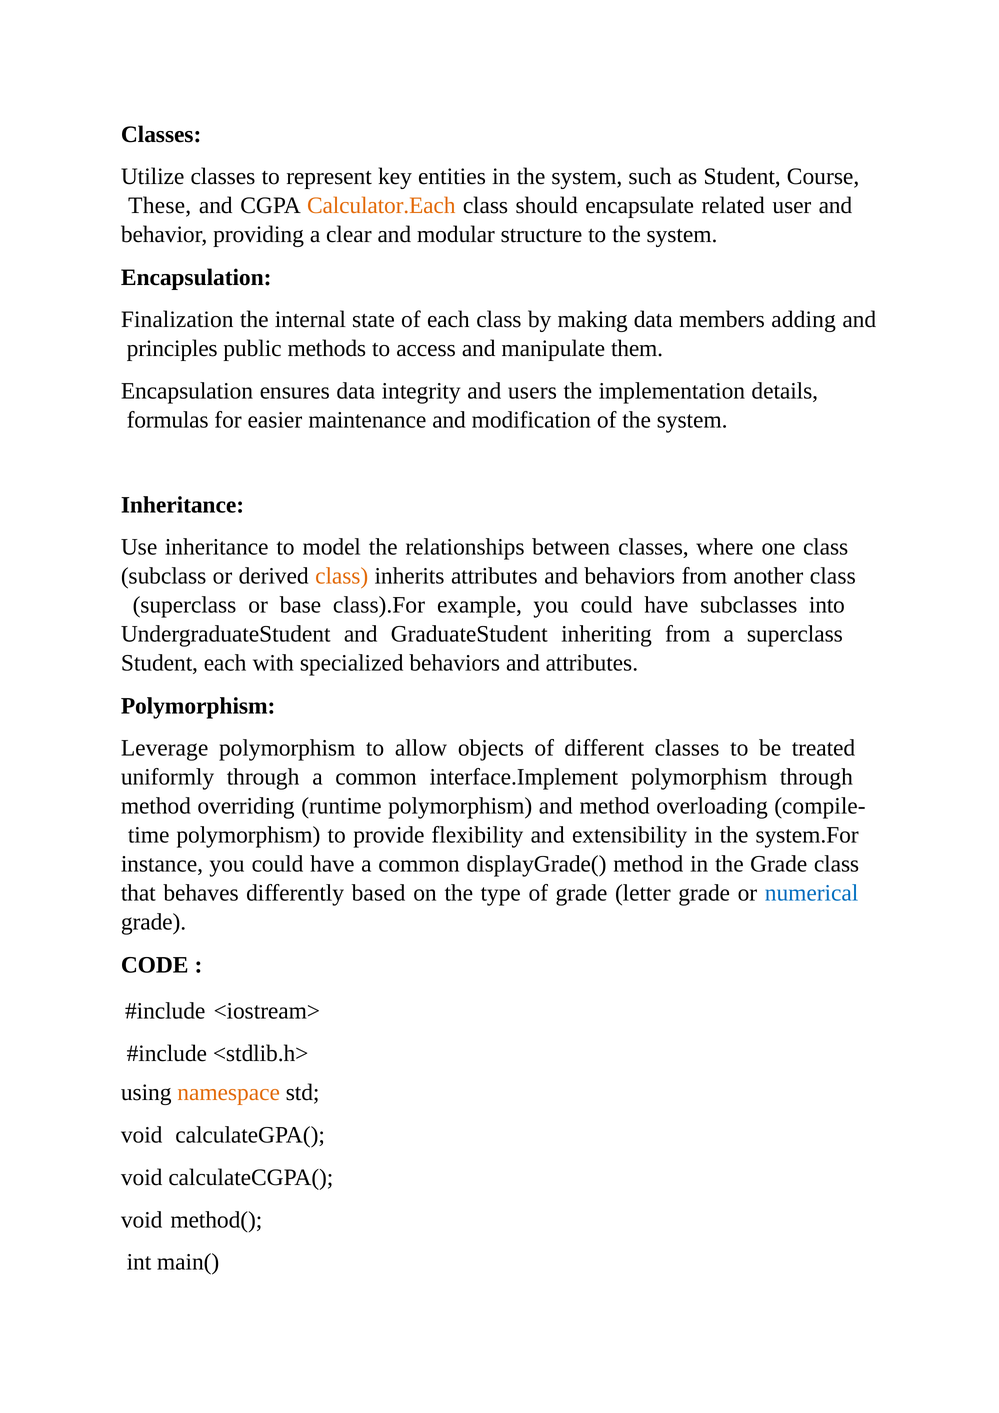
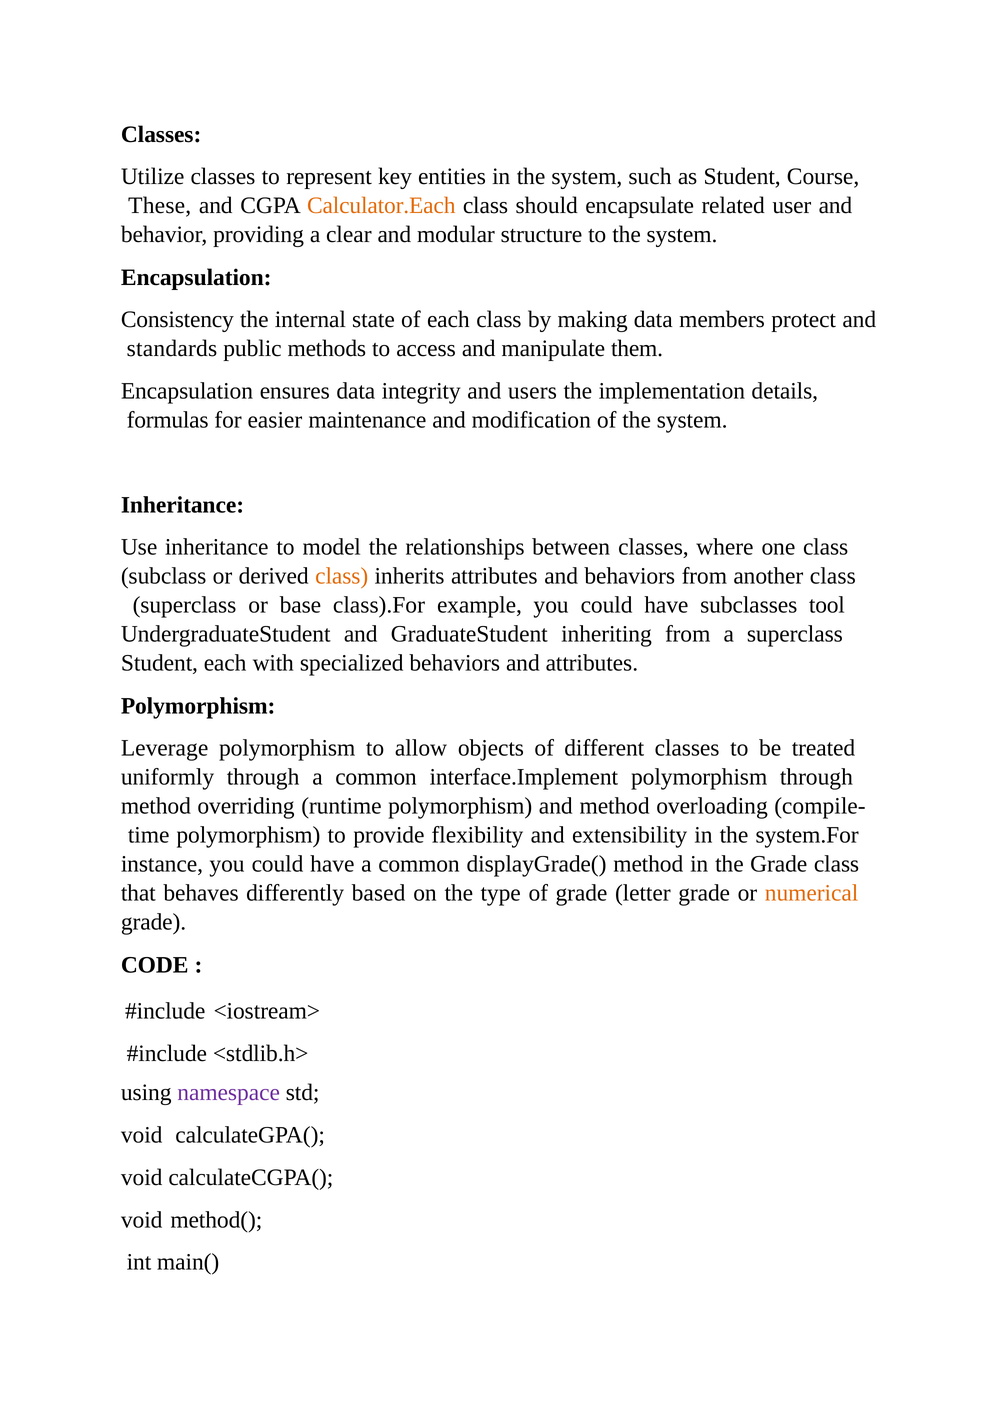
Finalization: Finalization -> Consistency (177, 320)
adding: adding -> protect (804, 320)
principles: principles -> standards (172, 349)
into: into -> tool (827, 605)
numerical colour: blue -> orange (812, 894)
namespace colour: orange -> purple (229, 1093)
